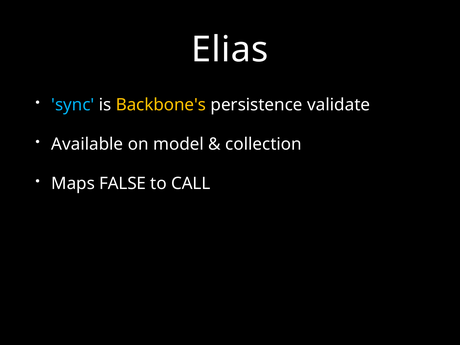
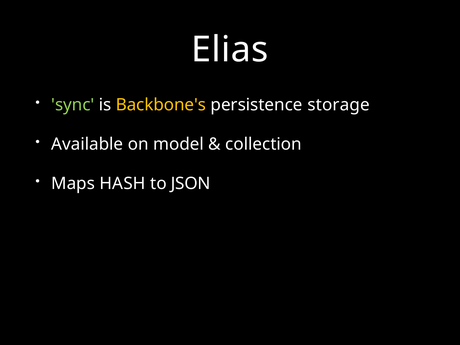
sync colour: light blue -> light green (73, 105)
validate: validate -> storage (339, 105)
FALSE: FALSE -> HASH (122, 184)
CALL: CALL -> JSON (191, 184)
